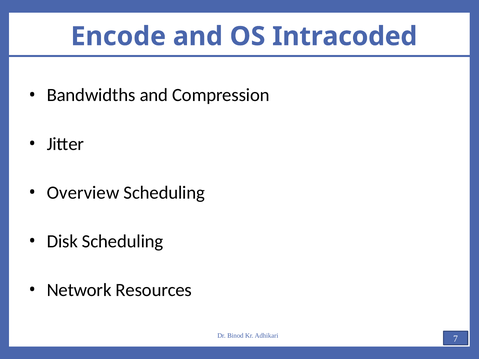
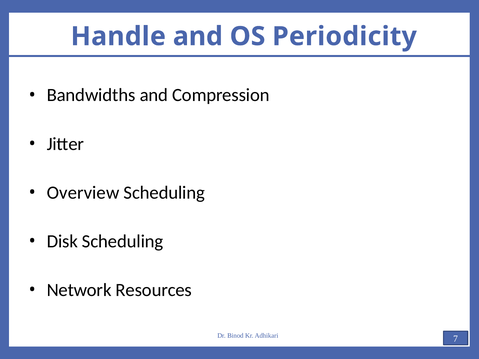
Encode: Encode -> Handle (118, 36)
Intracoded: Intracoded -> Periodicity (344, 36)
